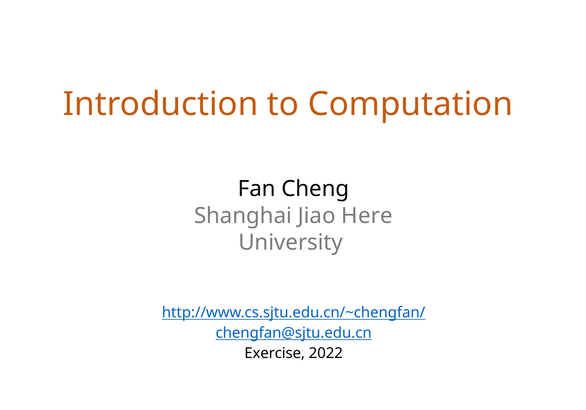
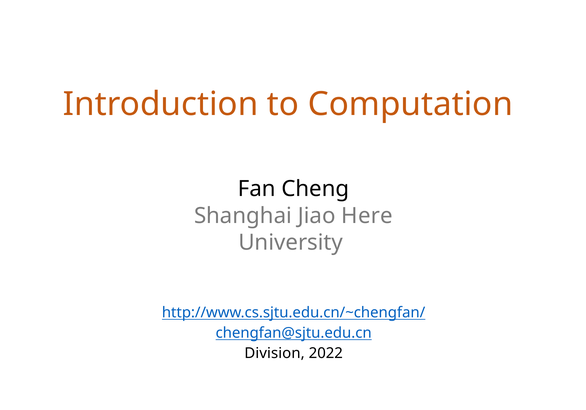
Exercise: Exercise -> Division (275, 353)
